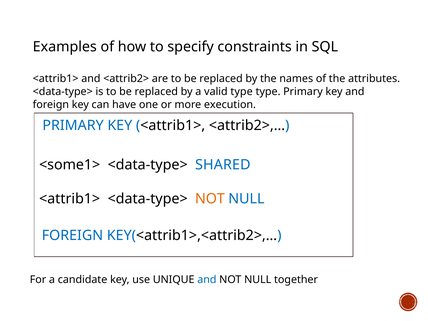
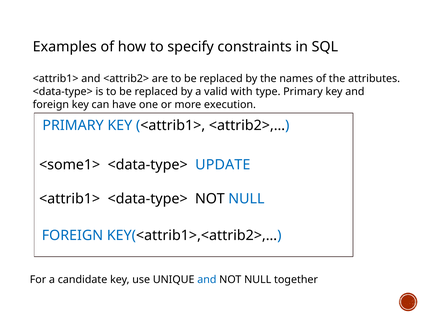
valid type: type -> with (242, 92)
SHARED: SHARED -> UPDATE (223, 165)
NOT colour: orange -> black (210, 199)
